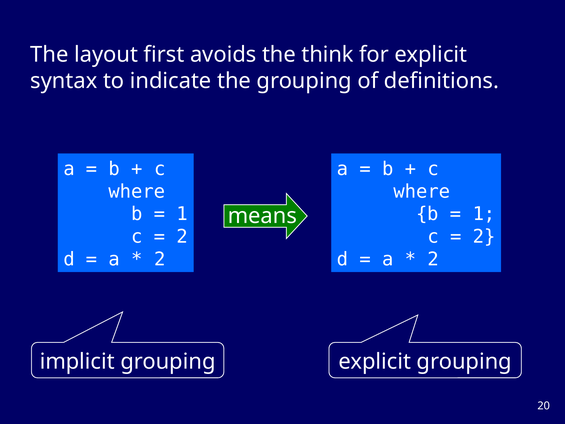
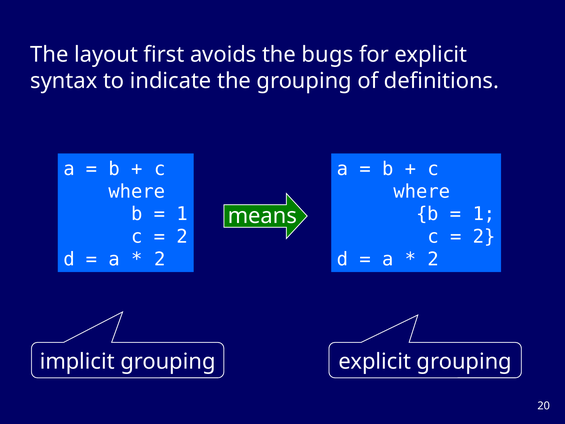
think: think -> bugs (327, 54)
